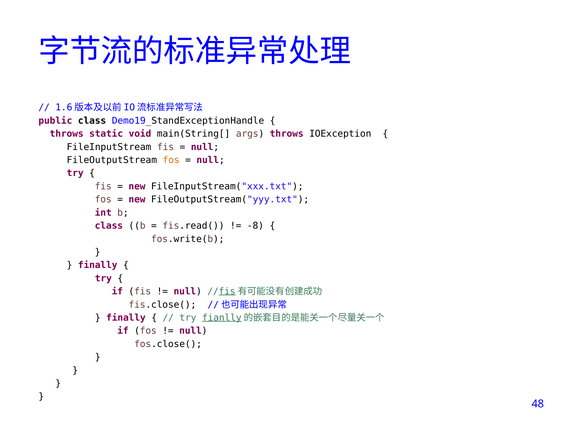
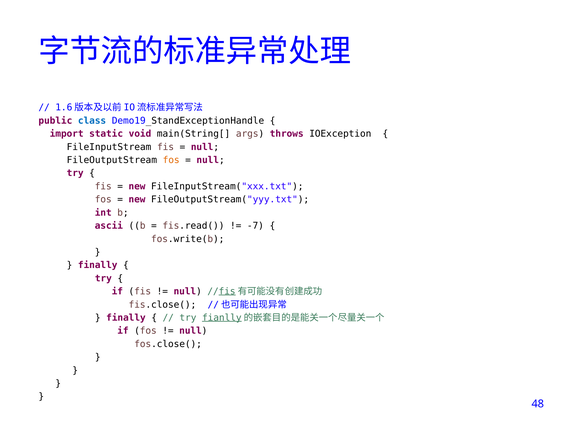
class colour: black -> blue (92, 121)
throws: throws -> import (67, 134)
class: class -> ascii (109, 226)
-8: -8 -> -7 (255, 226)
